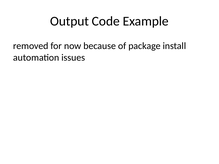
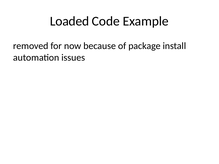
Output: Output -> Loaded (70, 21)
